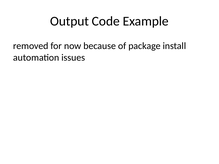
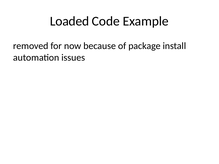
Output: Output -> Loaded (70, 21)
